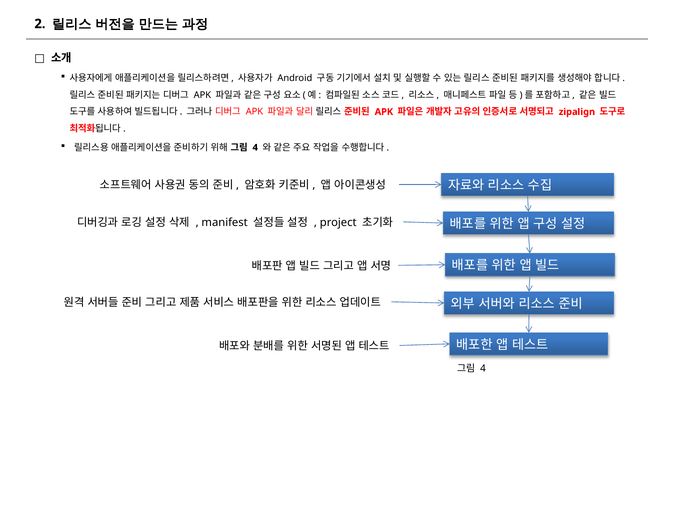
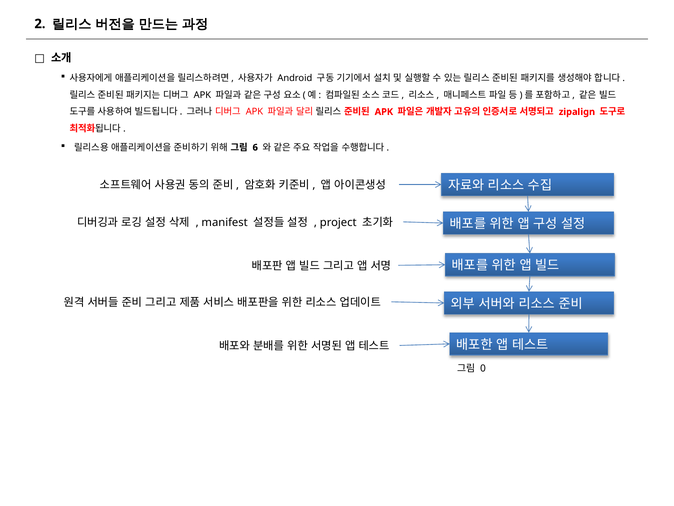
4: 4 -> 6 (255, 147)
4: 4 -> 0 (483, 368)
